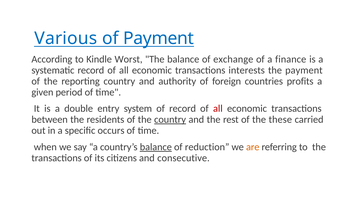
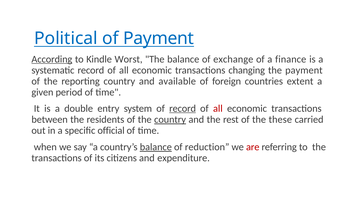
Various: Various -> Political (66, 38)
According underline: none -> present (52, 59)
interests: interests -> changing (247, 70)
authority: authority -> available (177, 81)
profits: profits -> extent (300, 81)
record underline: none -> present (183, 108)
occurs: occurs -> official (111, 130)
are colour: orange -> red (253, 147)
consecutive: consecutive -> expenditure (184, 158)
